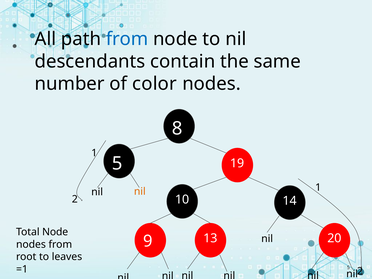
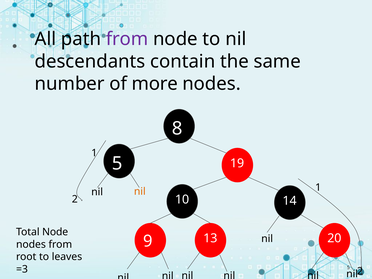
from colour: blue -> purple (127, 39)
color: color -> more (155, 84)
=1: =1 -> =3 (22, 269)
